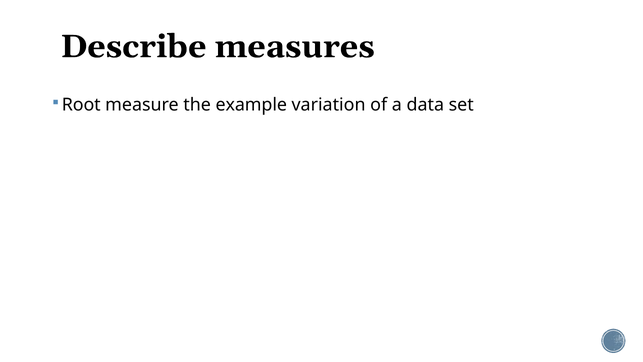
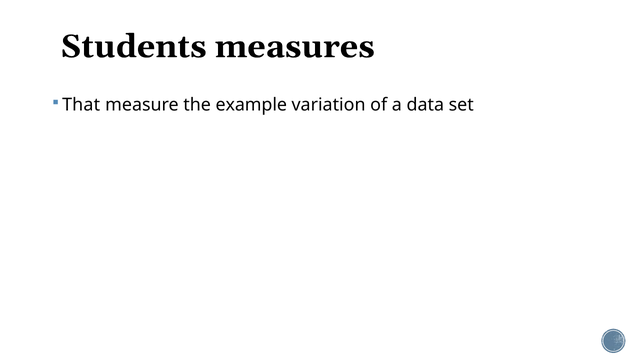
Describe: Describe -> Students (133, 47)
Root: Root -> That (81, 105)
